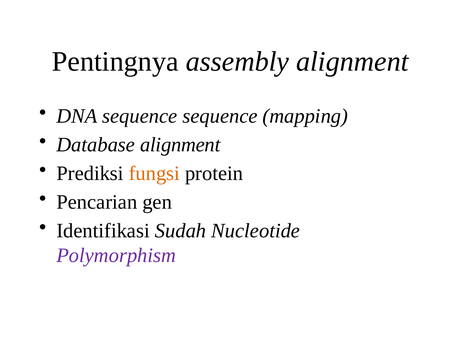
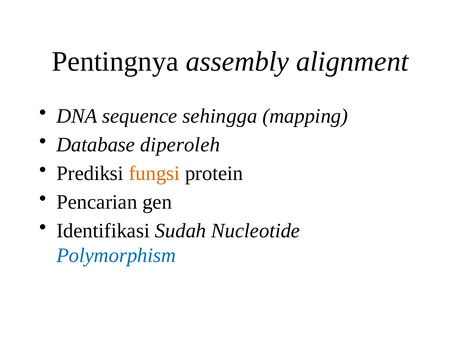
sequence sequence: sequence -> sehingga (220, 116)
Database alignment: alignment -> diperoleh (180, 145)
Polymorphism colour: purple -> blue (116, 255)
